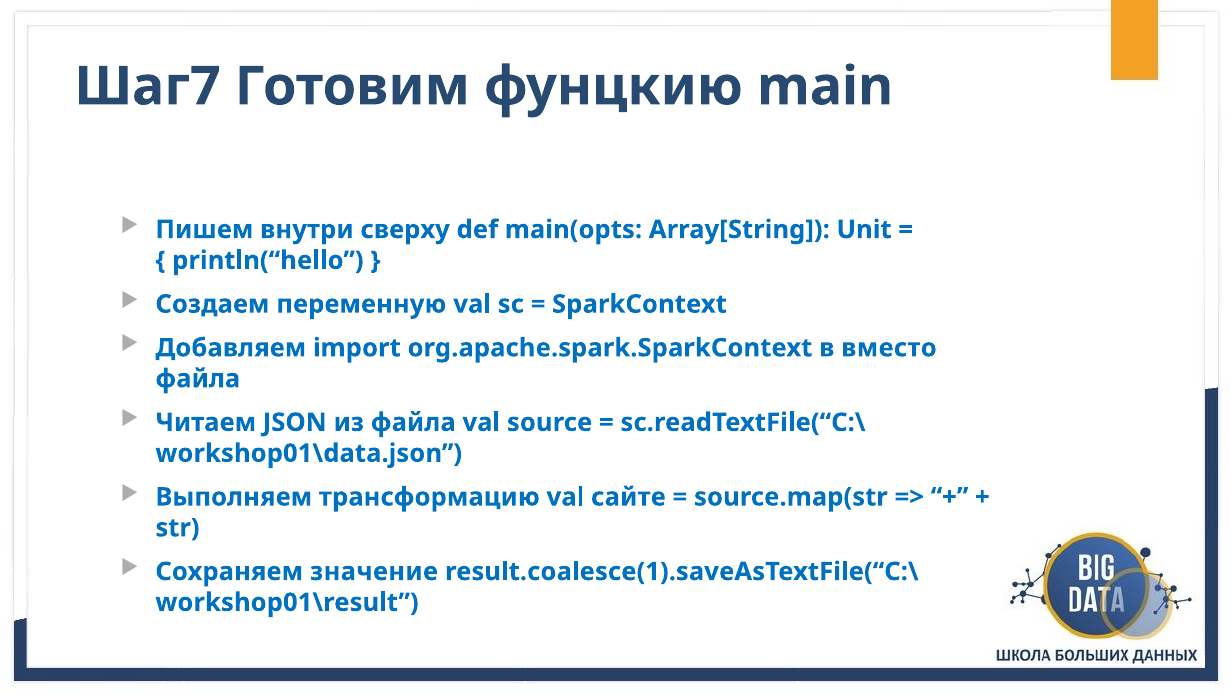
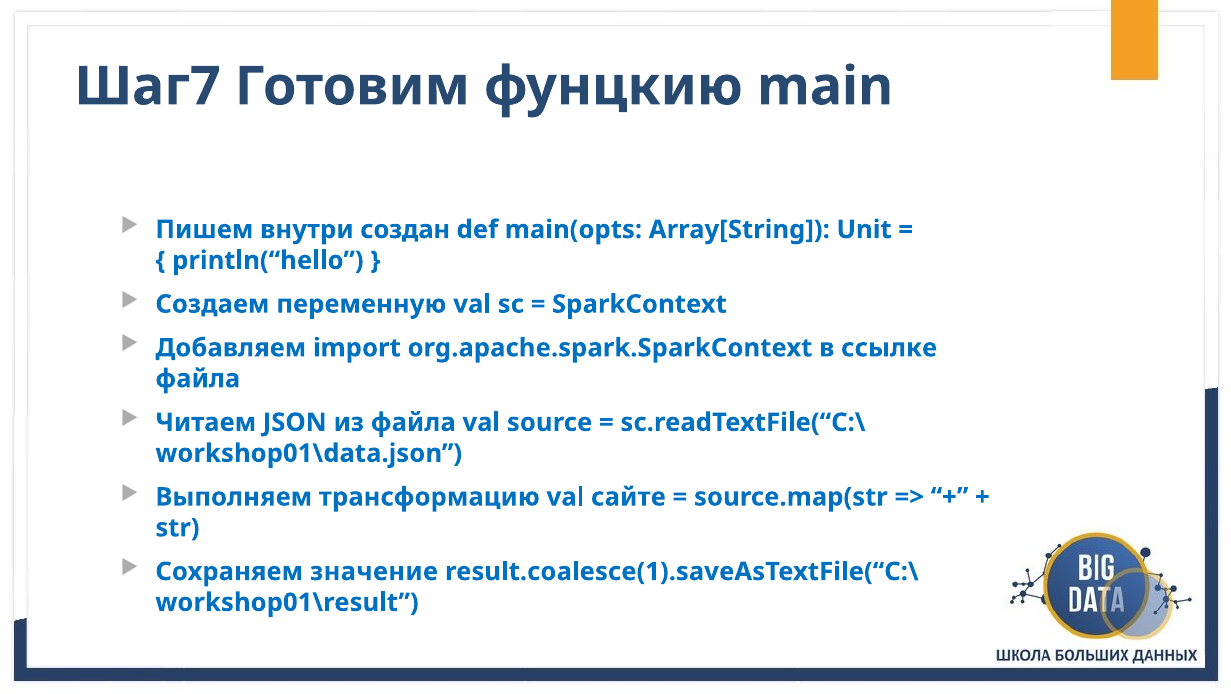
сверху: сверху -> создан (405, 230)
вместо: вместо -> ссылке (889, 348)
